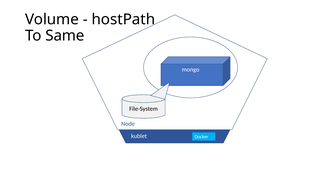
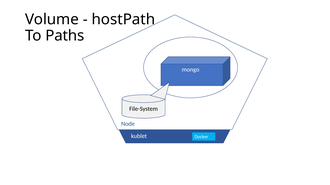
Same: Same -> Paths (65, 36)
